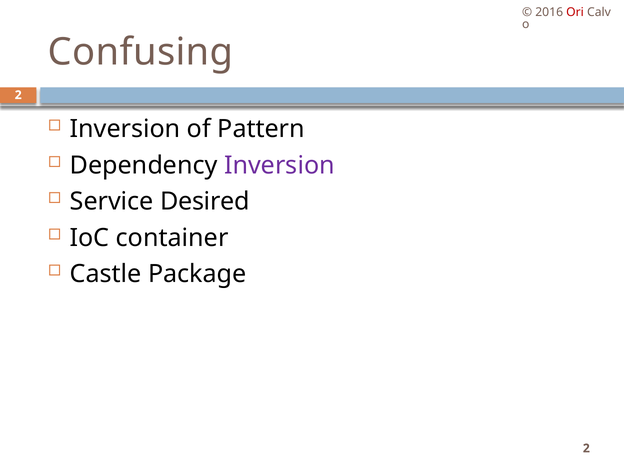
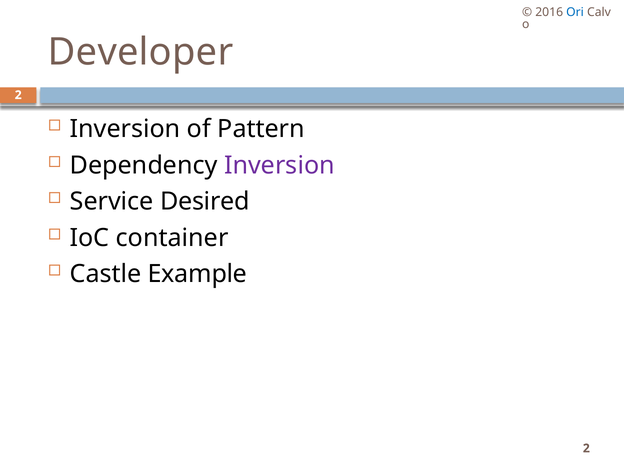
Ori colour: red -> blue (575, 12)
Confusing: Confusing -> Developer (141, 52)
Package: Package -> Example (197, 274)
